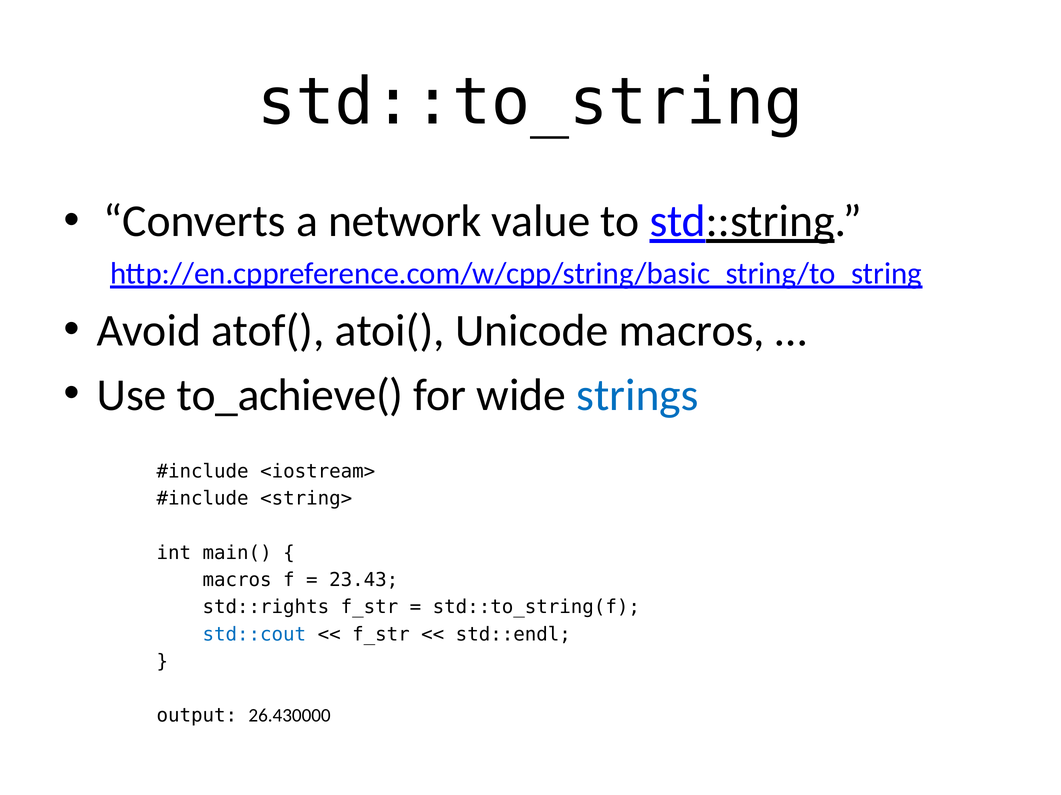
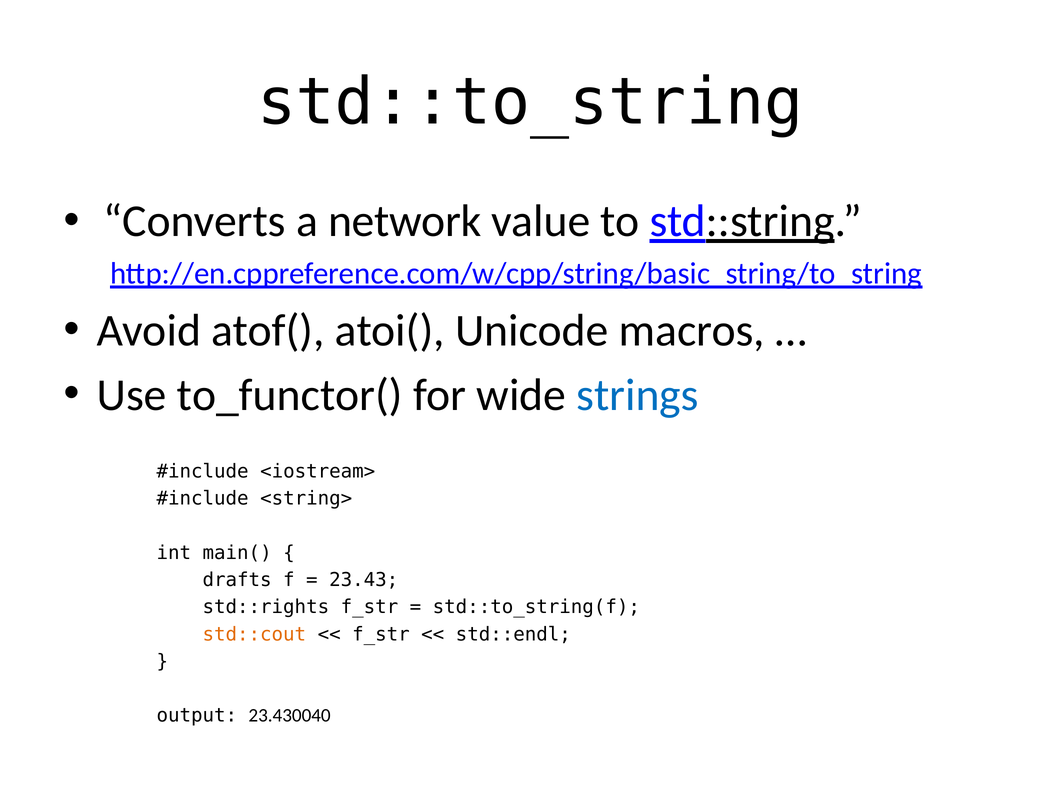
to_achieve(: to_achieve( -> to_functor( (290, 395)
macros: macros -> drafts (237, 581)
std::cout colour: blue -> orange (254, 635)
26.430000: 26.430000 -> 23.430040 (290, 716)
